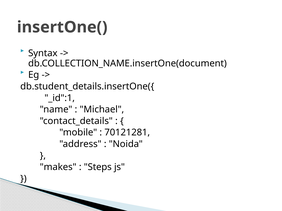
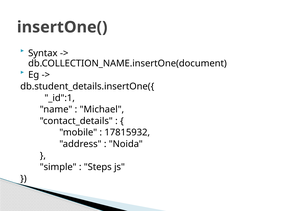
70121281: 70121281 -> 17815932 (127, 133)
makes: makes -> simple (58, 167)
